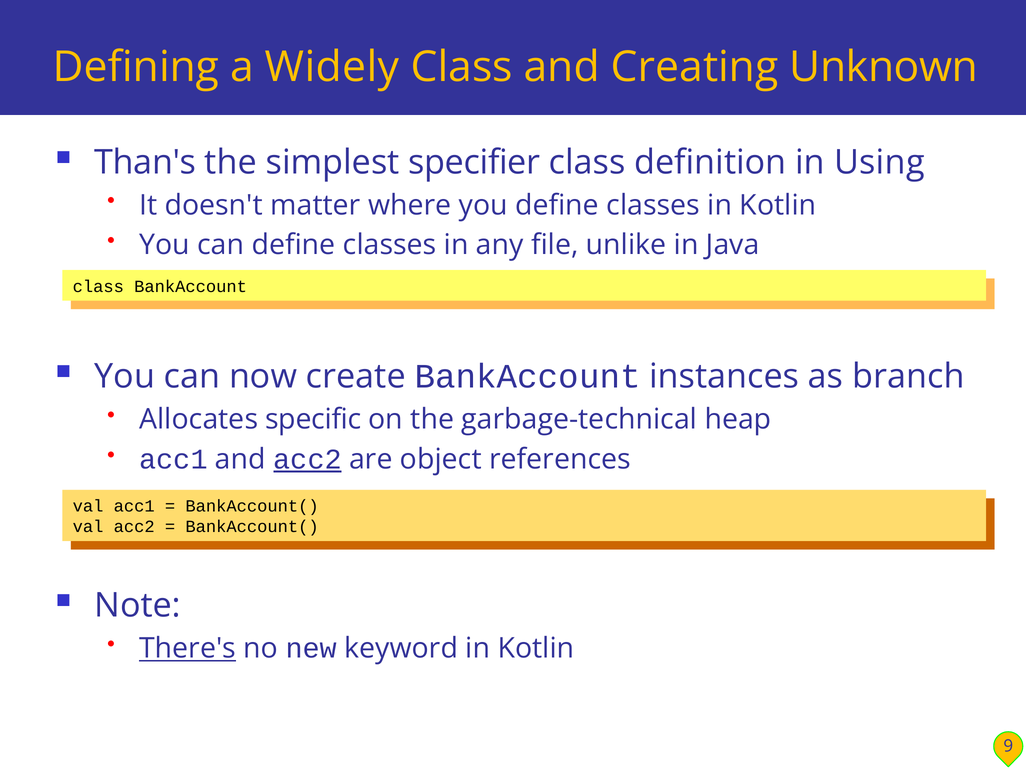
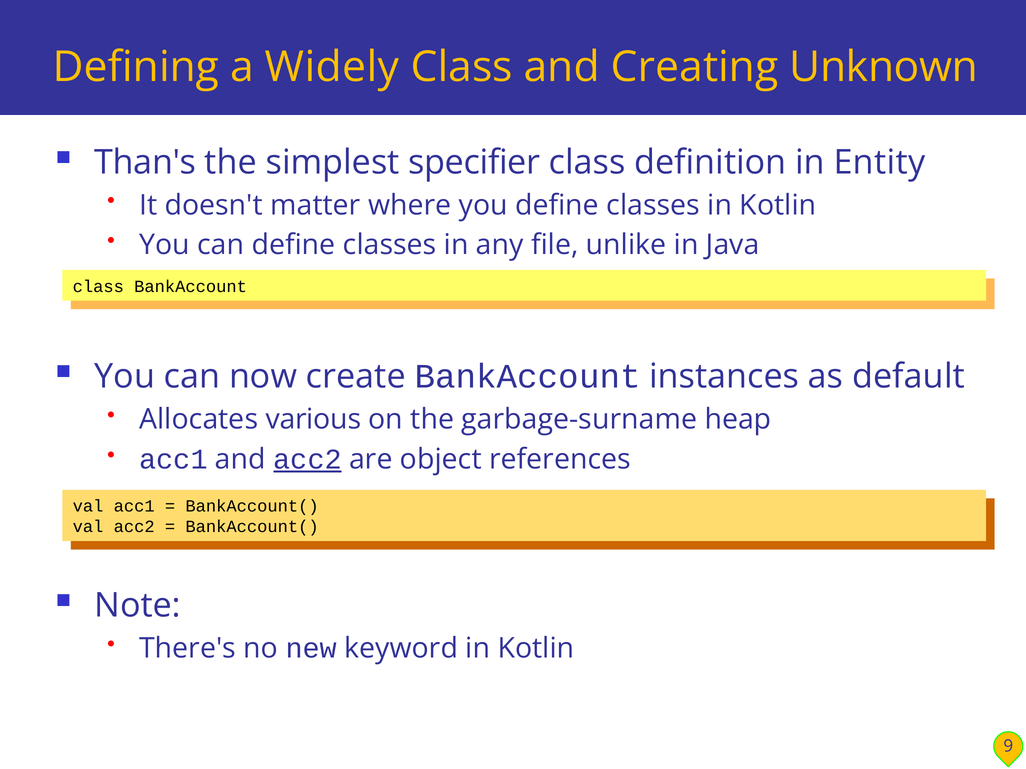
Using: Using -> Entity (879, 162)
branch: branch -> default (909, 377)
specific: specific -> various (313, 420)
garbage-technical: garbage-technical -> garbage-surname (579, 420)
There's underline: present -> none (188, 649)
